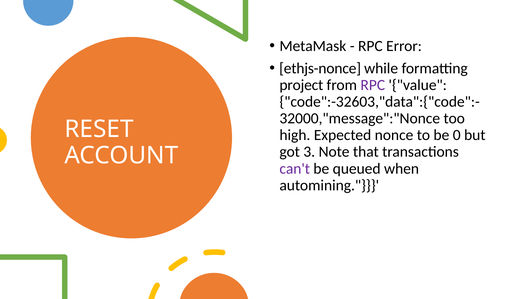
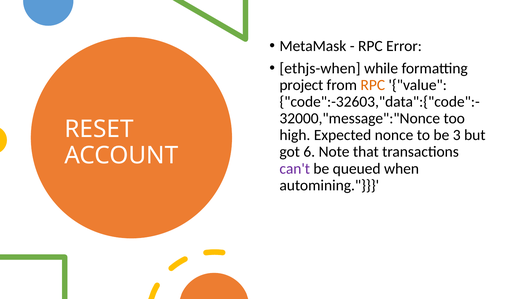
ethjs-nonce: ethjs-nonce -> ethjs-when (320, 68)
RPC colour: purple -> orange (373, 85)
0: 0 -> 3 (457, 135)
3: 3 -> 6 (309, 152)
